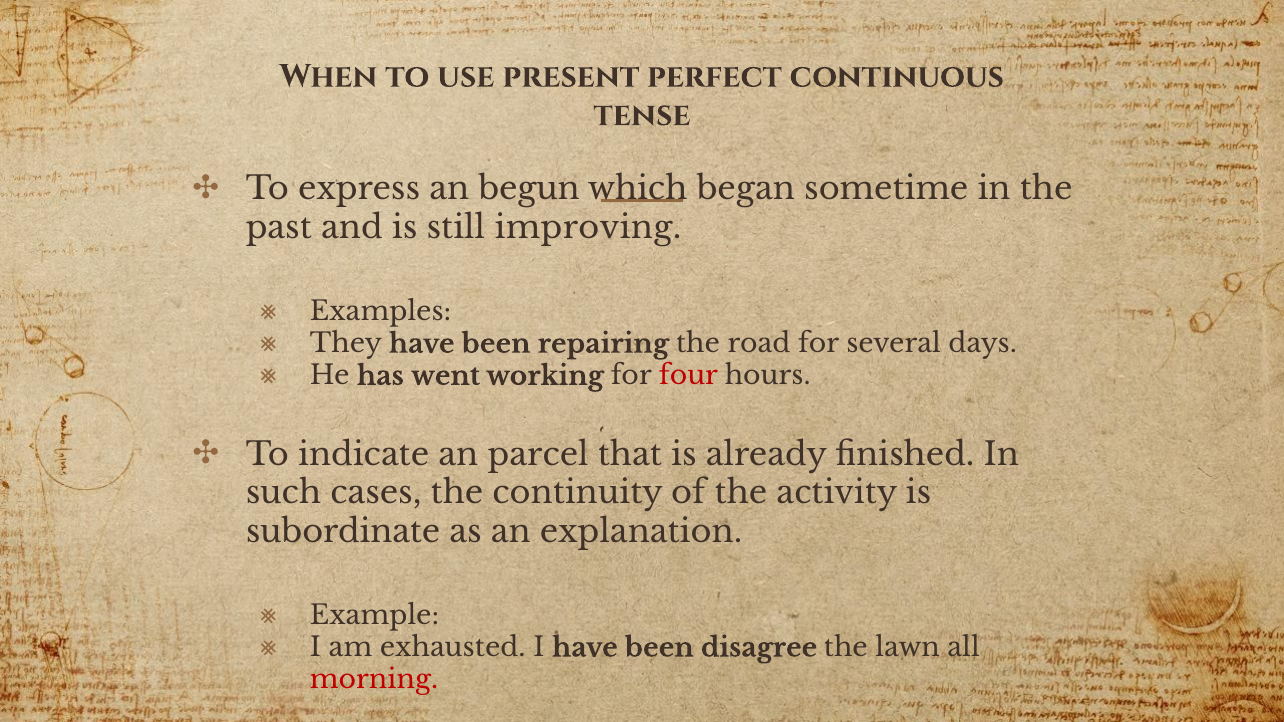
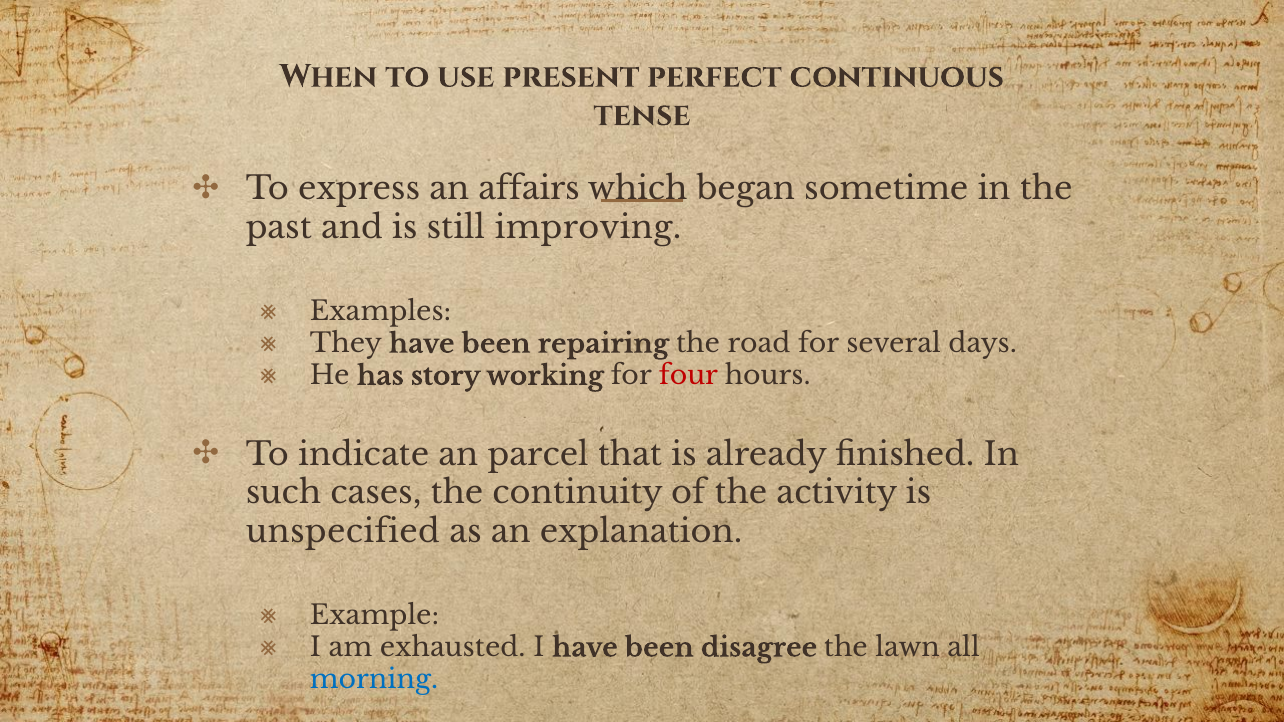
begun: begun -> affairs (529, 189)
went: went -> story (446, 376)
subordinate: subordinate -> unspecified (343, 532)
morning colour: red -> blue (374, 680)
